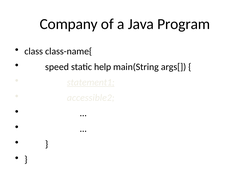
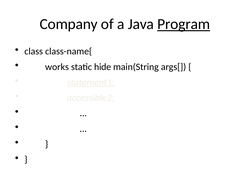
Program underline: none -> present (184, 24)
speed: speed -> works (57, 67)
help: help -> hide (103, 67)
